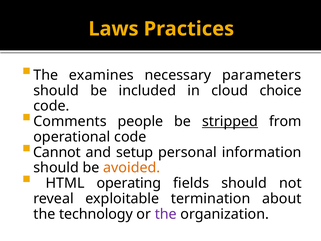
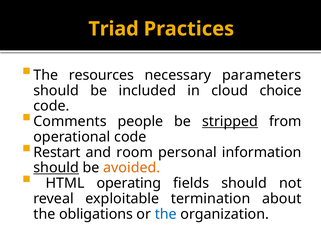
Laws: Laws -> Triad (114, 29)
examines: examines -> resources (101, 75)
Cannot: Cannot -> Restart (57, 152)
setup: setup -> room (135, 152)
should underline: none -> present (56, 168)
technology: technology -> obligations (96, 214)
the colour: purple -> blue (166, 214)
